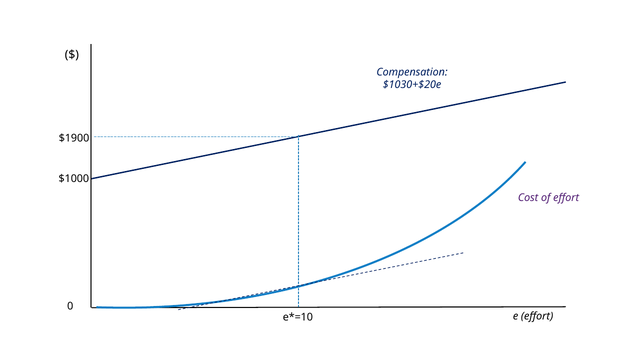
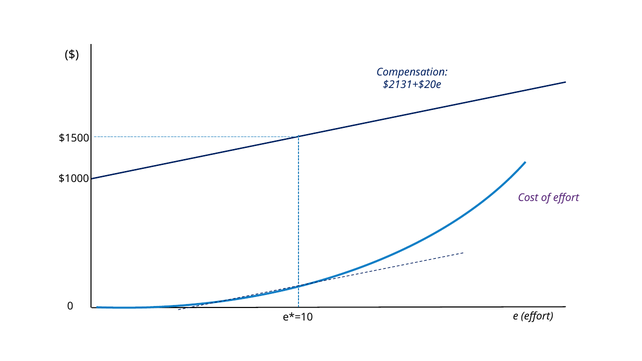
$1030+$20e: $1030+$20e -> $2131+$20e (412, 85)
$1900: $1900 -> $1500 (74, 138)
